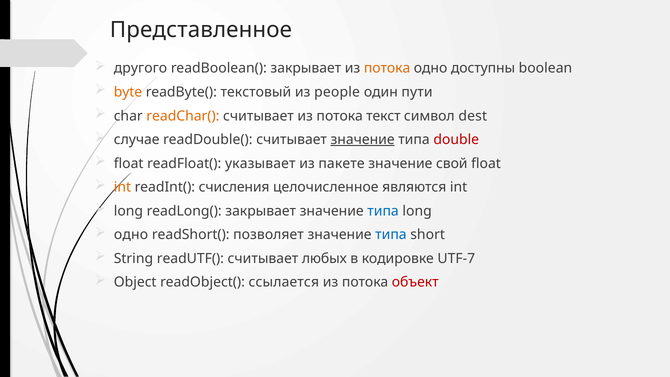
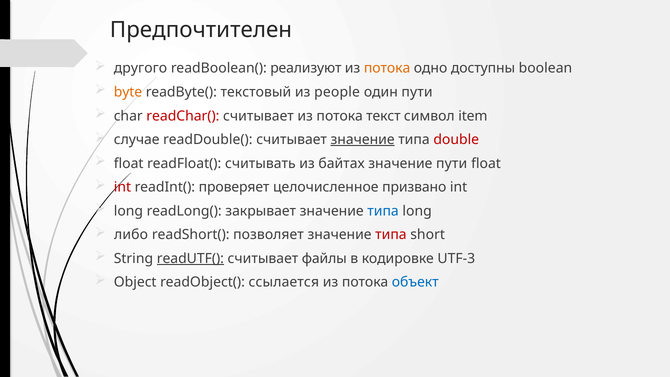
Представленное: Представленное -> Предпочтителен (201, 30)
readBoolean( закрывает: закрывает -> реализуют (306, 68)
readChar( colour: orange -> red (183, 116)
dest: dest -> item (473, 116)
указывает: указывает -> считывать (260, 163)
пакете: пакете -> байтах (342, 163)
значение свой: свой -> пути (452, 163)
int colour: orange -> red (122, 187)
счисления: счисления -> проверяет (234, 187)
являются: являются -> призвано (414, 187)
одно: одно -> либо (131, 235)
типа colour: blue -> red (391, 235)
readUTF( underline: none -> present (190, 258)
любых: любых -> файлы (324, 258)
UTF-7: UTF-7 -> UTF-3 (456, 258)
объект colour: red -> blue (415, 282)
